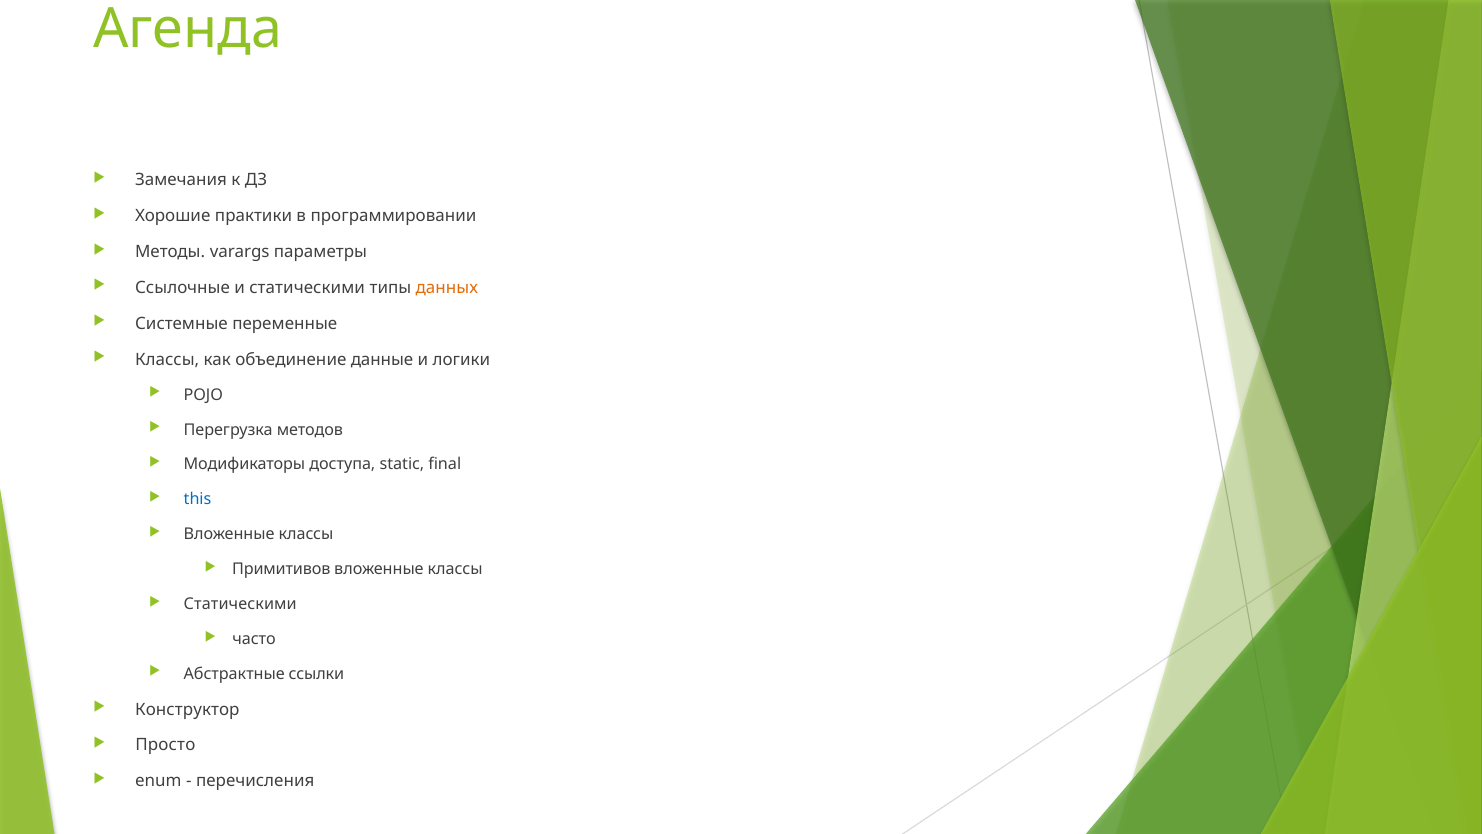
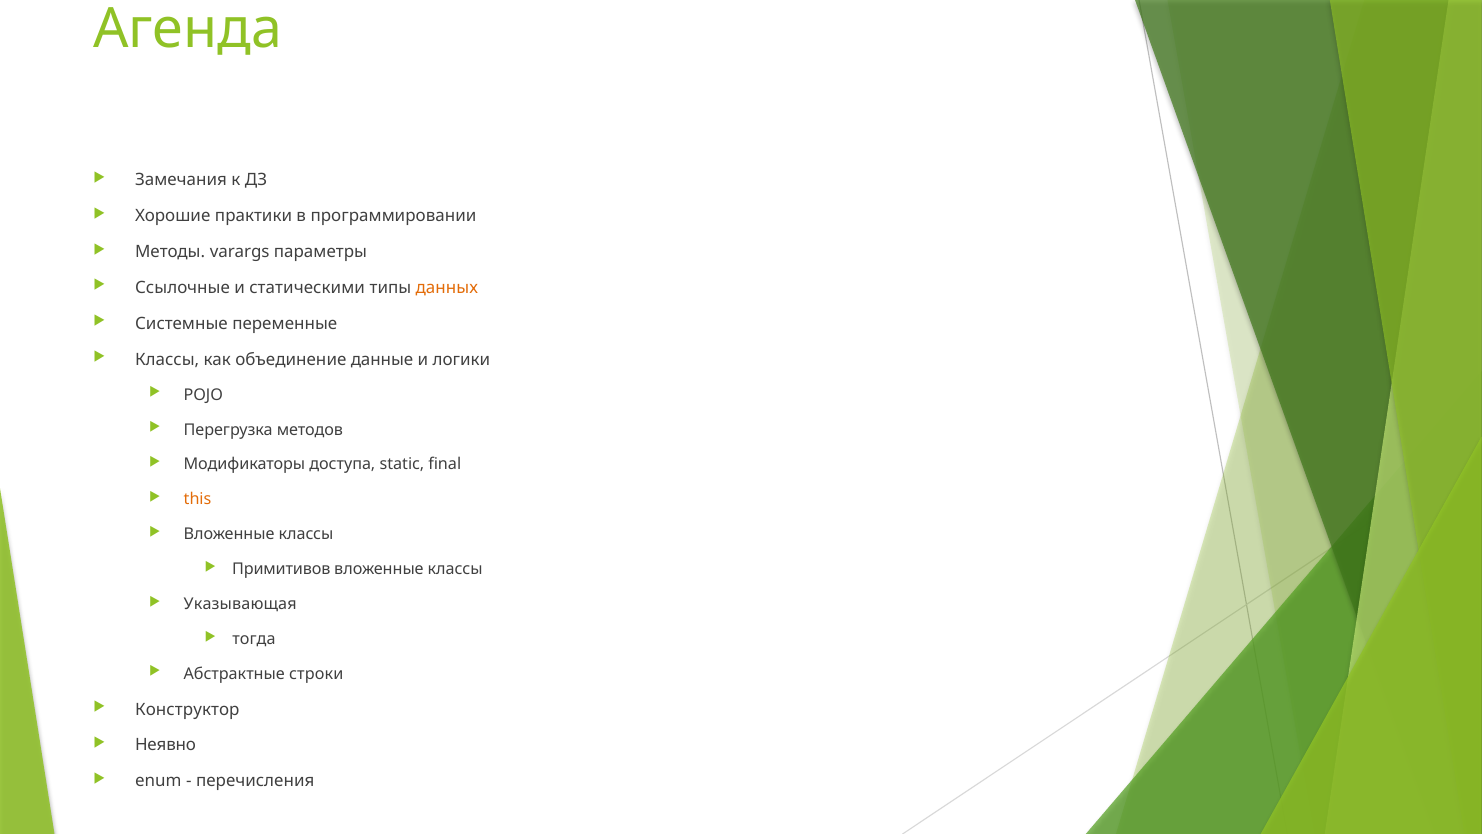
this colour: blue -> orange (198, 499)
Статическими: Статическими -> Указывающая (240, 604)
часто: часто -> тогда (254, 639)
ссылки: ссылки -> строки (316, 674)
Просто: Просто -> Неявно (166, 745)
